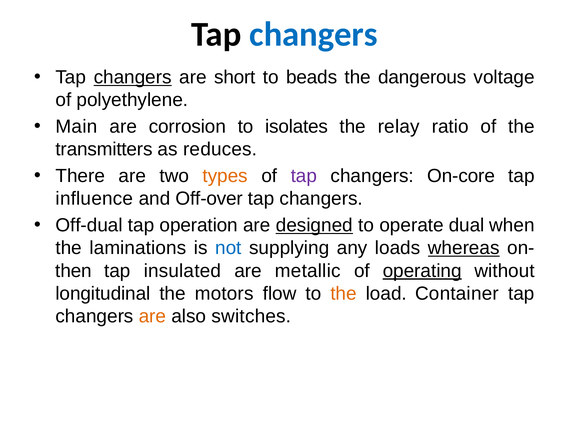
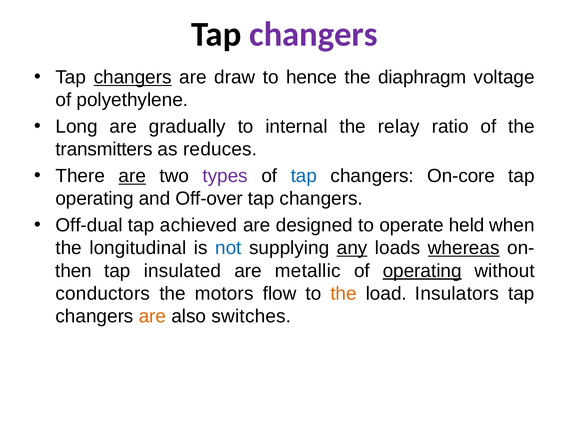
changers colour: blue -> purple (313, 34)
short: short -> draw (235, 77)
beads: beads -> hence (312, 77)
dangerous: dangerous -> diaphragm (422, 77)
Main: Main -> Long (77, 127)
corrosion: corrosion -> gradually (187, 127)
isolates: isolates -> internal (296, 127)
are underline: none -> present (132, 176)
types colour: orange -> purple (225, 176)
tap colour: purple -> blue (304, 176)
influence: influence -> operating (95, 199)
operation: operation -> achieved (199, 225)
designed underline: present -> none (314, 225)
dual: dual -> held (467, 225)
laminations: laminations -> longitudinal (138, 248)
any underline: none -> present (352, 248)
longitudinal: longitudinal -> conductors (103, 293)
Container: Container -> Insulators (457, 293)
